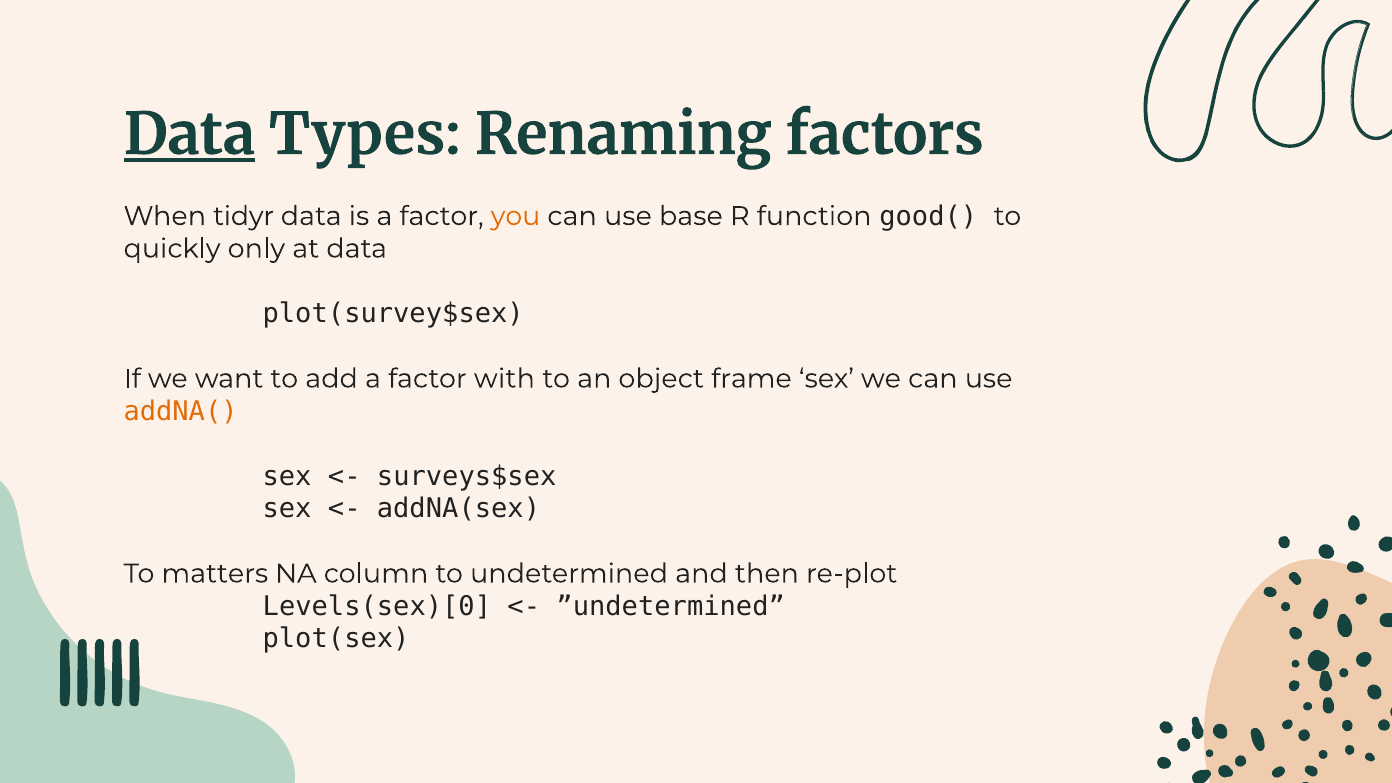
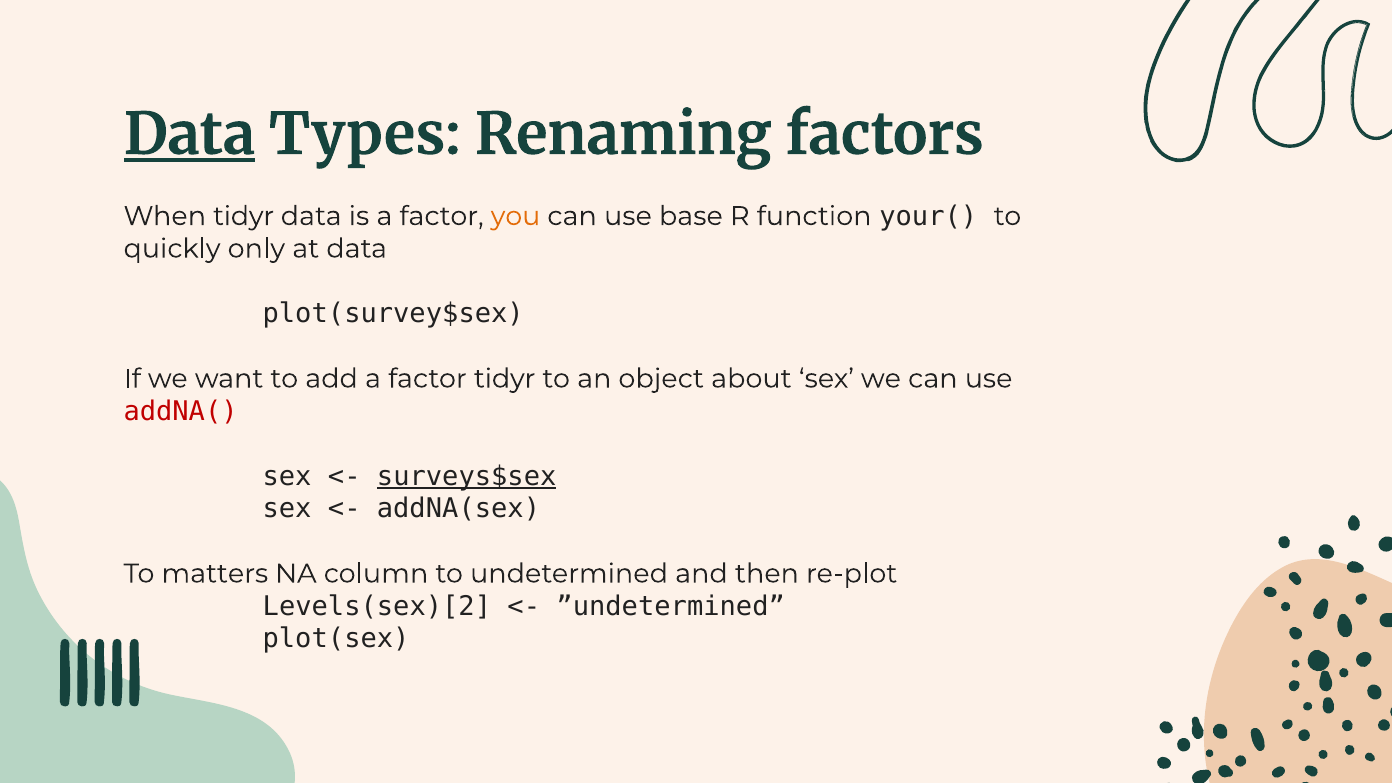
good(: good( -> your( (928, 216)
factor with: with -> tidyr (505, 379)
frame: frame -> about (751, 379)
addNA( colour: orange -> red (181, 411)
surveys$sex underline: none -> present (467, 476)
Levels(sex)[0: Levels(sex)[0 -> Levels(sex)[2 (377, 606)
